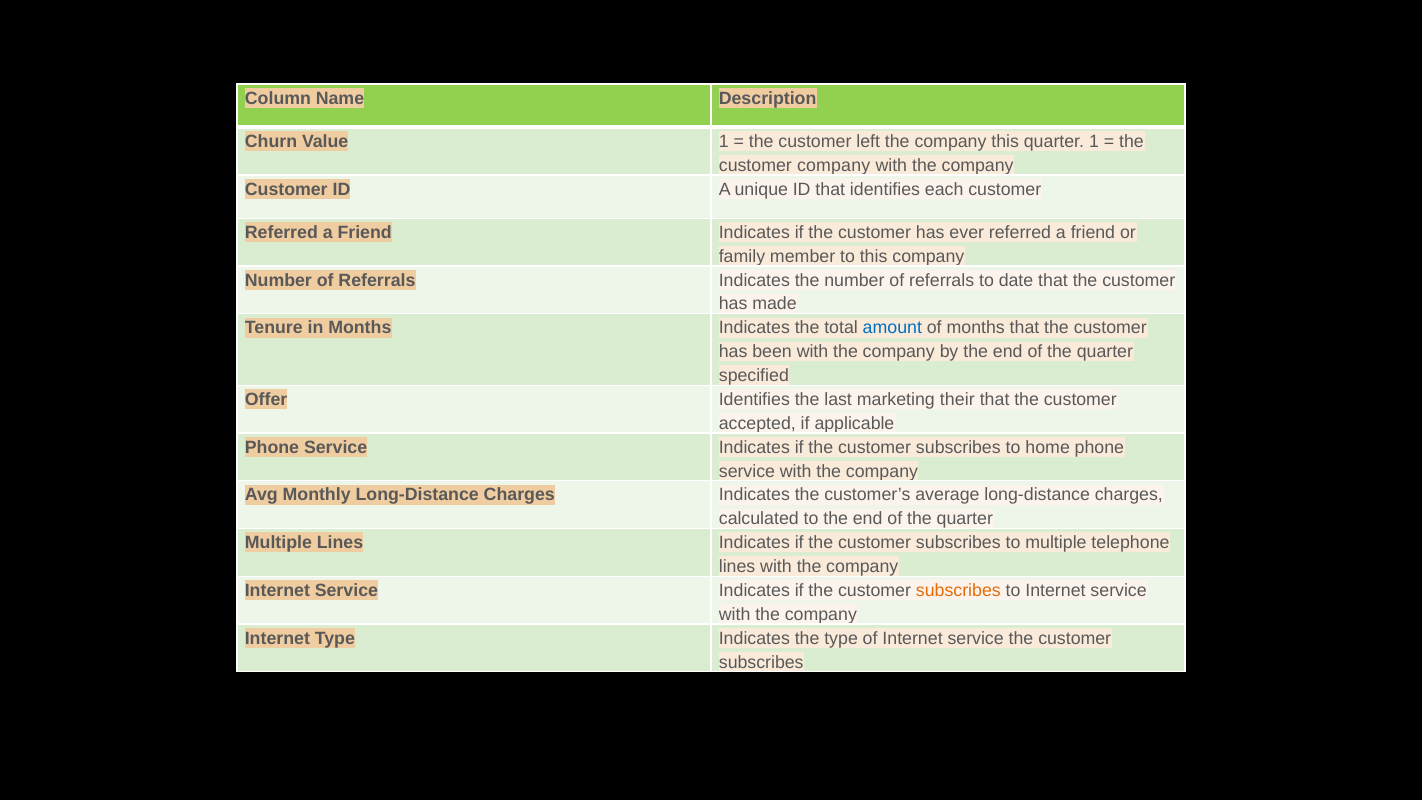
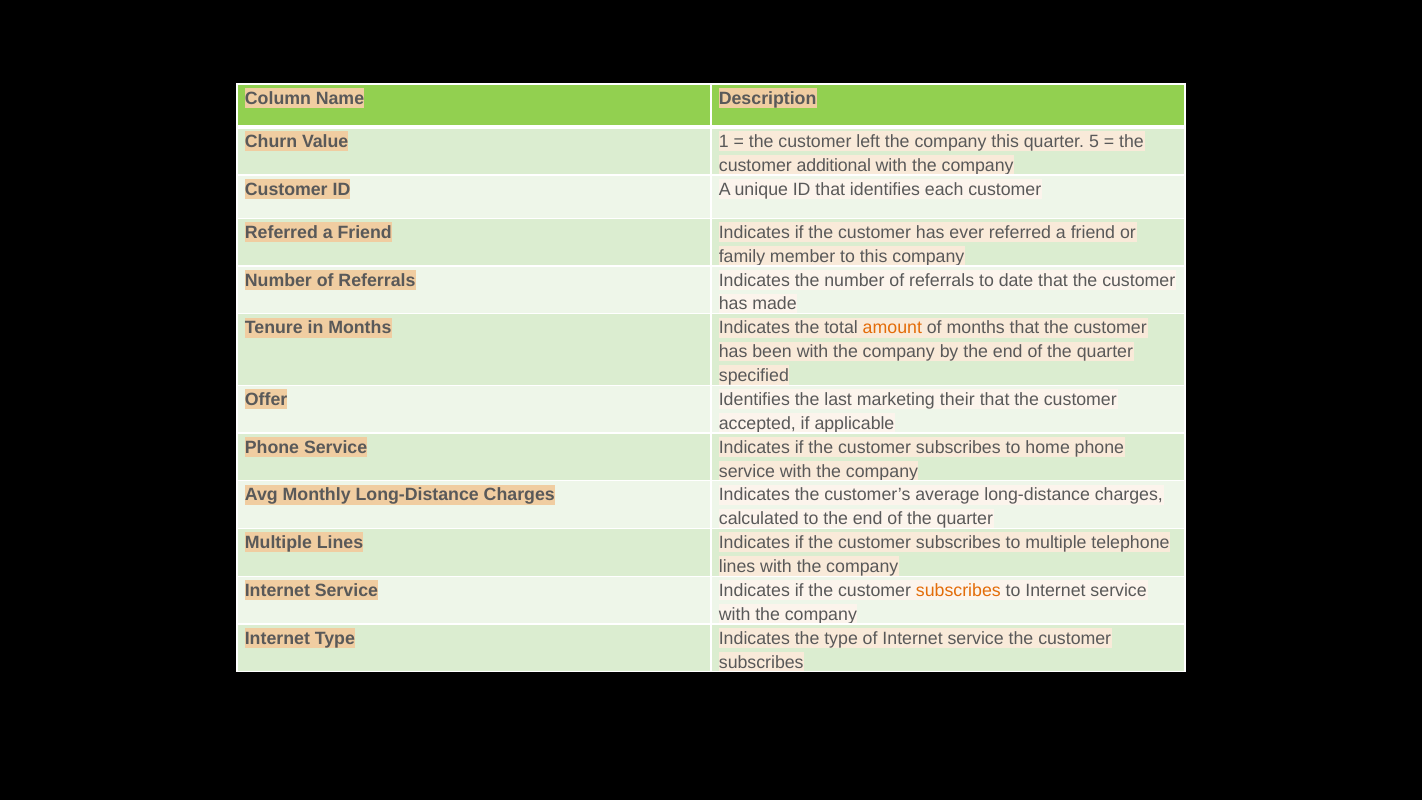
quarter 1: 1 -> 5 (1094, 141)
customer company: company -> additional (834, 165)
amount colour: blue -> orange (892, 328)
